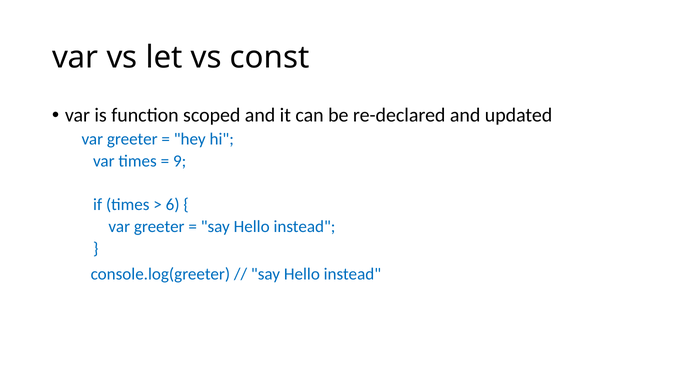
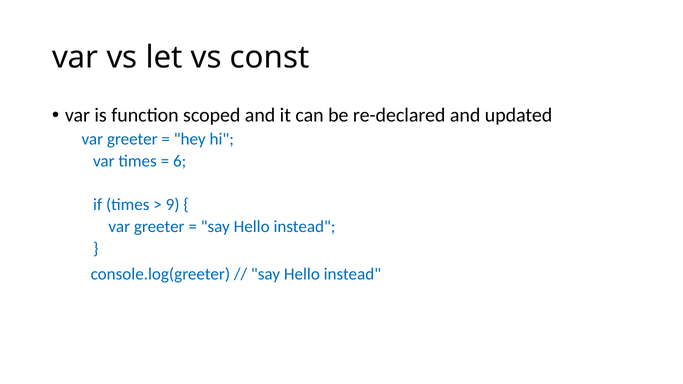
9: 9 -> 6 (180, 161)
6: 6 -> 9 (173, 205)
